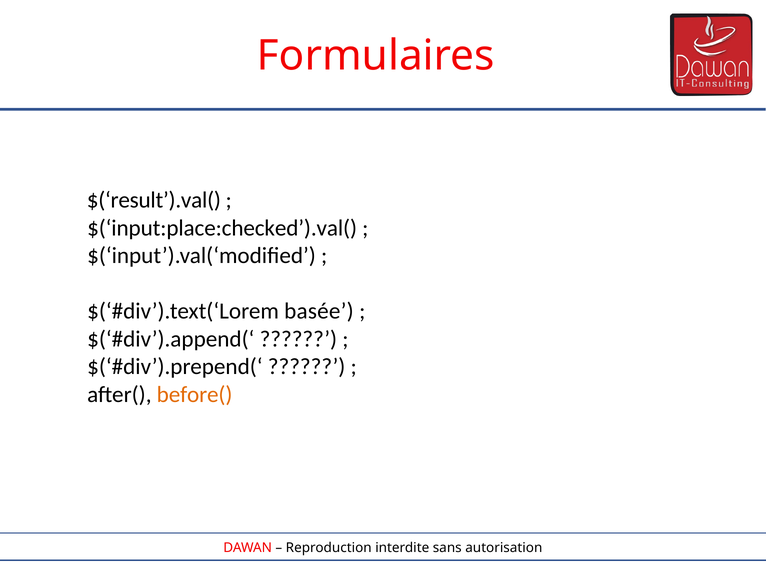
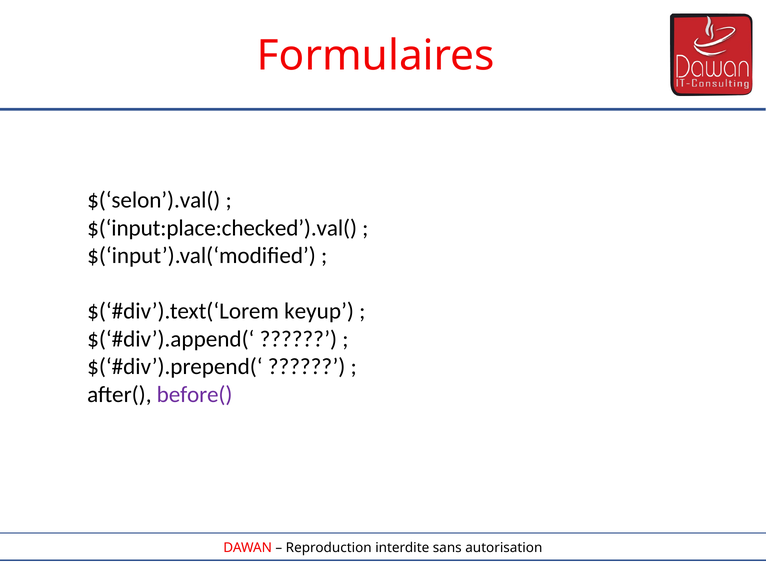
$(‘result’).val(: $(‘result’).val( -> $(‘selon’).val( (154, 200)
basée: basée -> keyup (319, 312)
before( colour: orange -> purple (195, 395)
